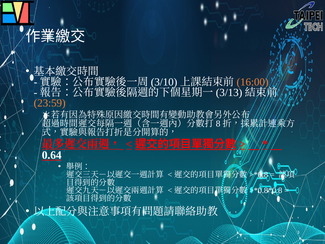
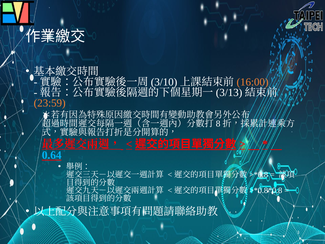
0.64 colour: white -> light blue (52, 155)
